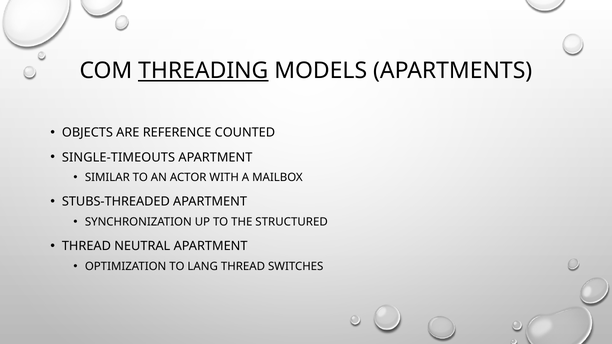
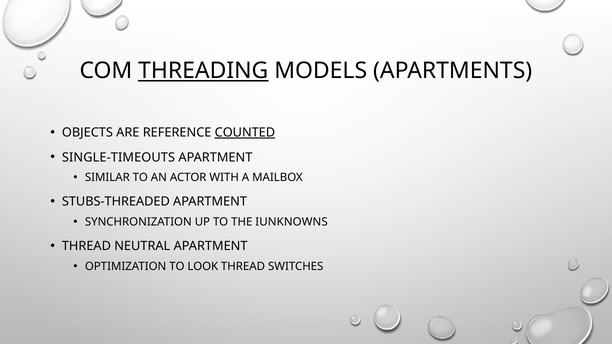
COUNTED underline: none -> present (245, 133)
STRUCTURED: STRUCTURED -> IUNKNOWNS (292, 222)
LANG: LANG -> LOOK (203, 267)
